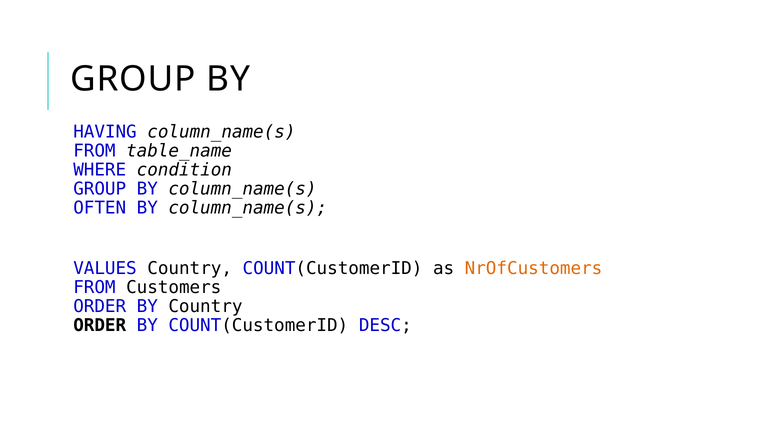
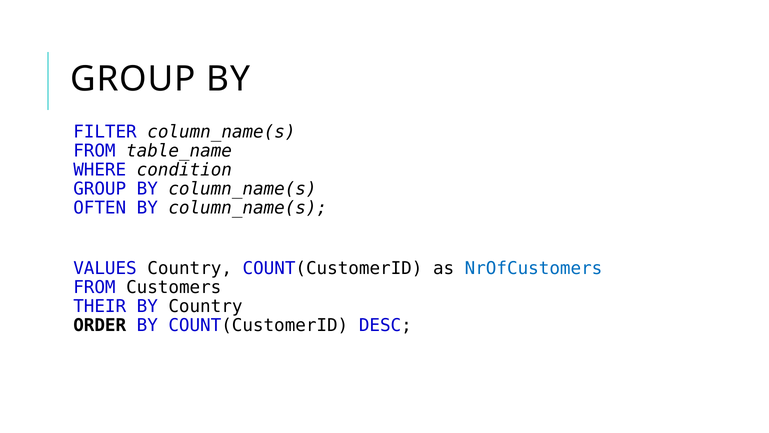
HAVING: HAVING -> FILTER (105, 132)
NrOfCustomers colour: orange -> blue (534, 268)
ORDER: ORDER -> THEIR (100, 306)
